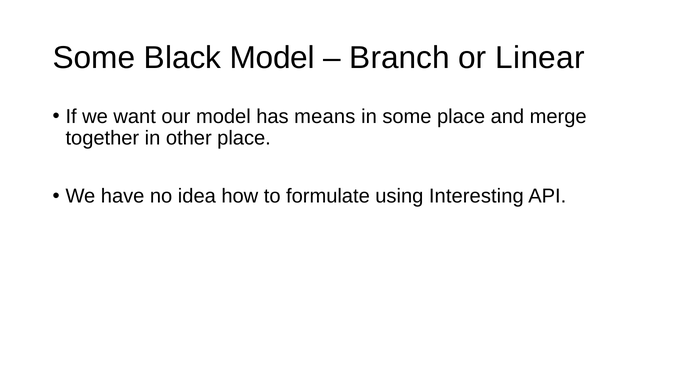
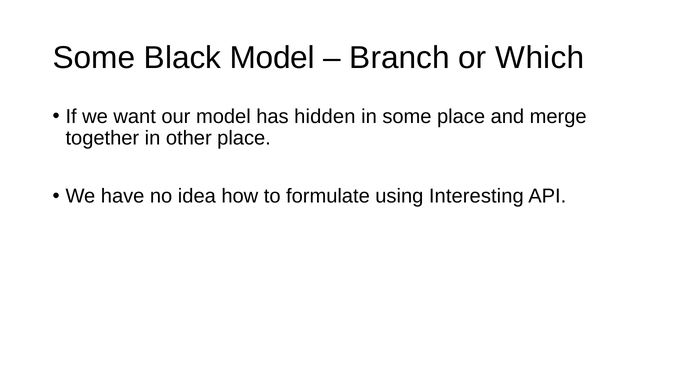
Linear: Linear -> Which (540, 58)
means: means -> hidden (325, 117)
